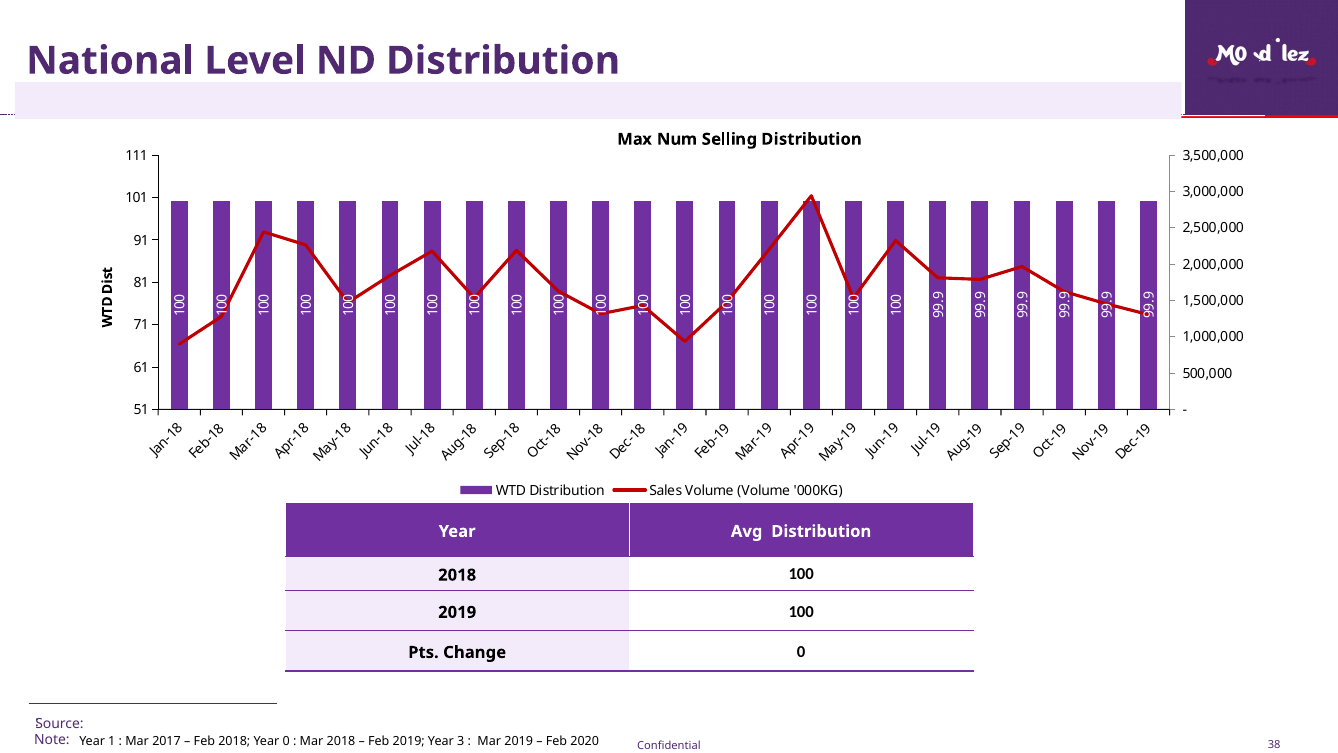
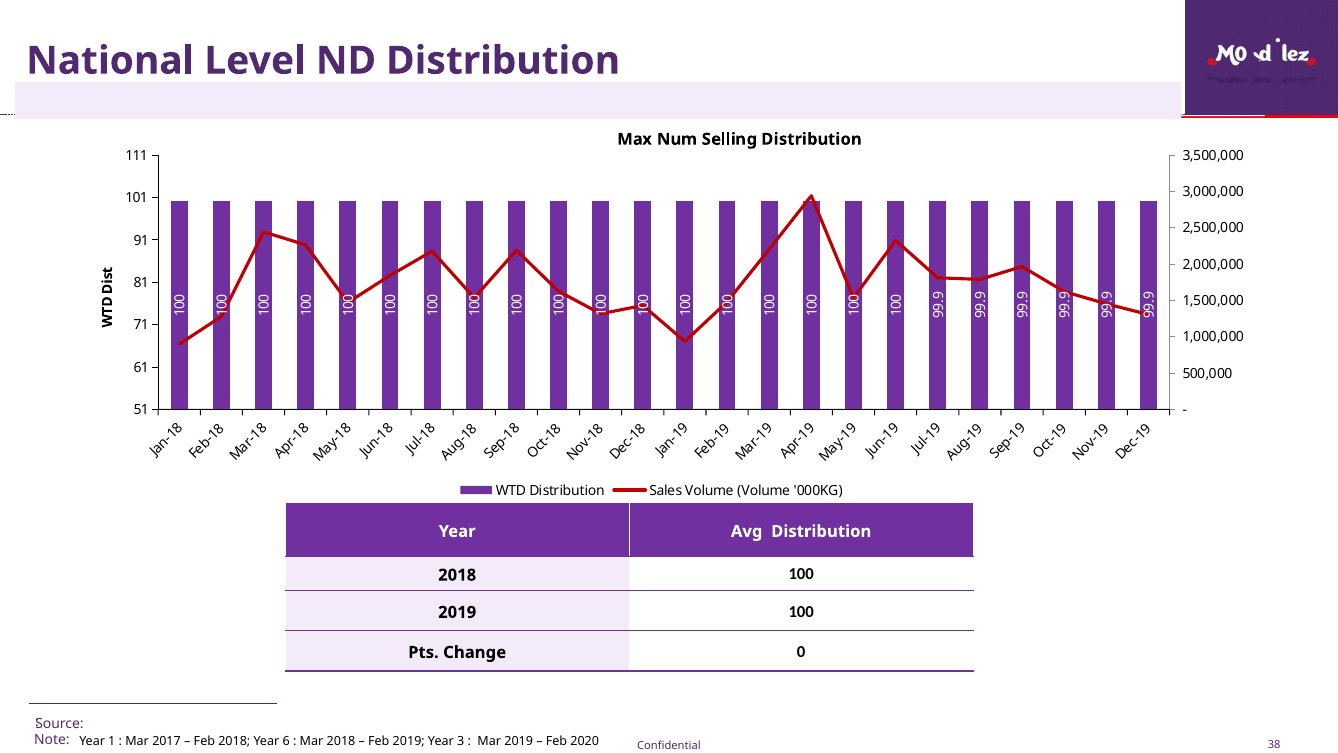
Year 0: 0 -> 6 (286, 741)
